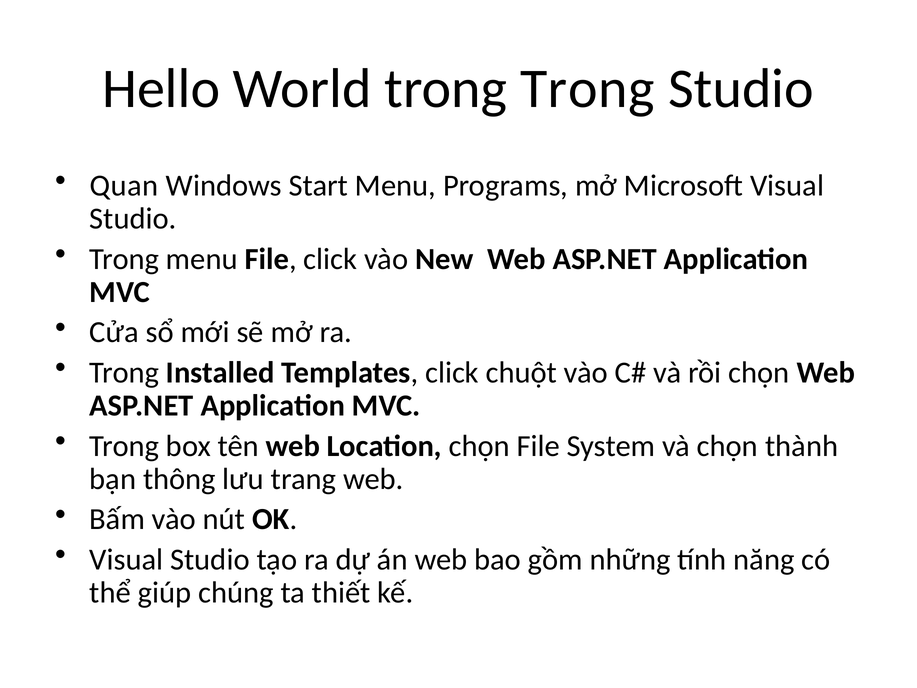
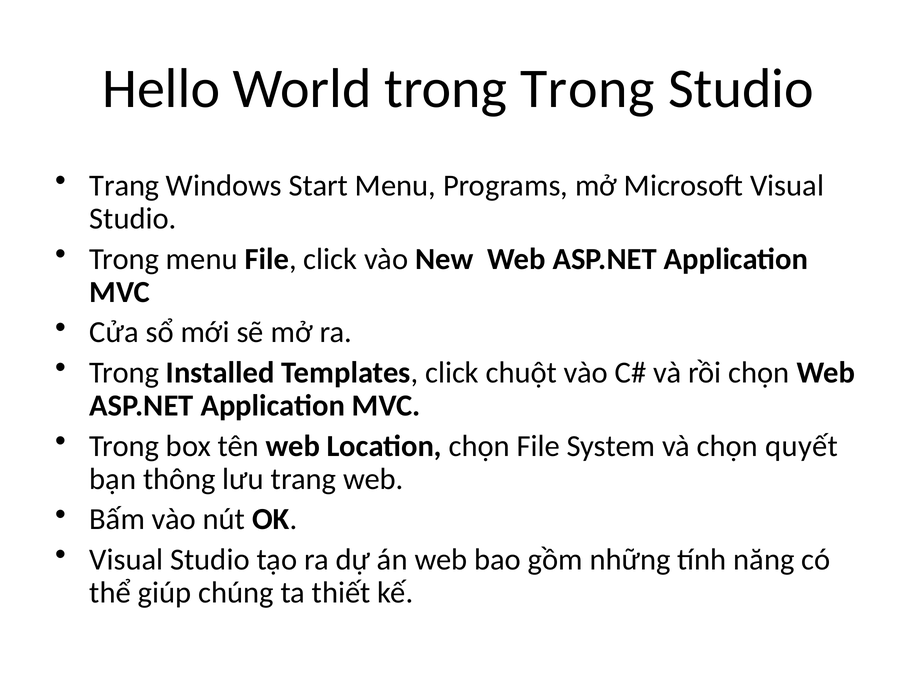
Quan: Quan -> Trang (124, 186)
thành: thành -> quyết (802, 446)
